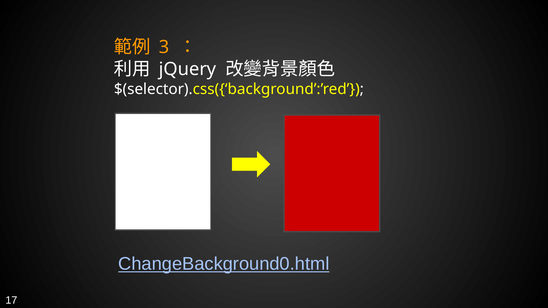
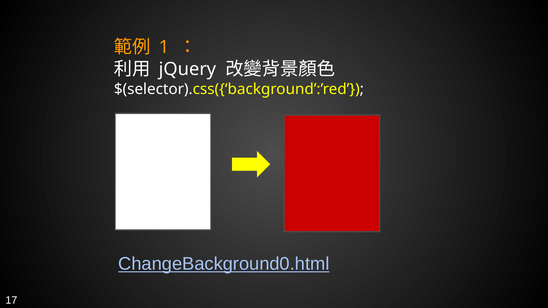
3: 3 -> 1 (164, 47)
